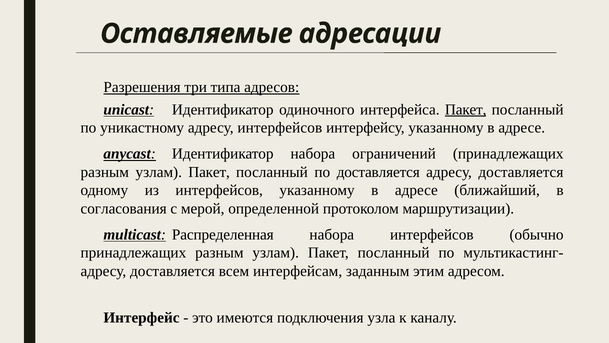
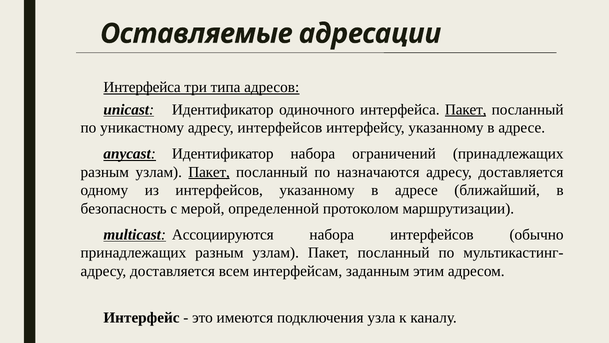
Разрешения: Разрешения -> Интерфейса (142, 87)
Пакет underline: none -> present (209, 172)
по доставляется: доставляется -> назначаются (378, 172)
согласования: согласования -> безопасность (124, 208)
Распределенная: Распределенная -> Ассоциируются (223, 234)
